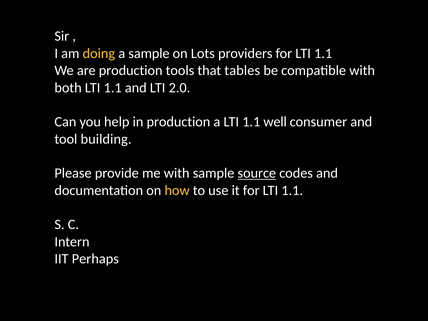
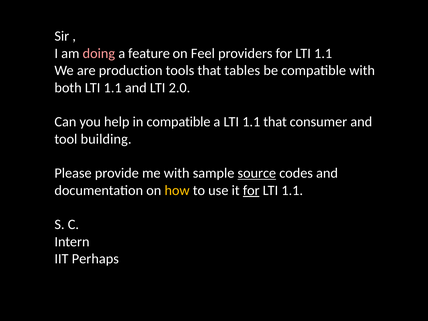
doing colour: yellow -> pink (99, 53)
a sample: sample -> feature (149, 53)
Lots: Lots -> Feel (203, 53)
in production: production -> compatible (179, 122)
1.1 well: well -> that (275, 122)
for underline: none -> present (251, 190)
